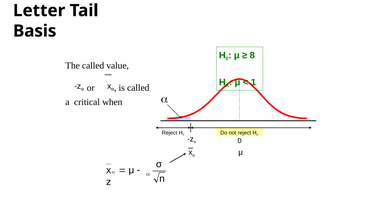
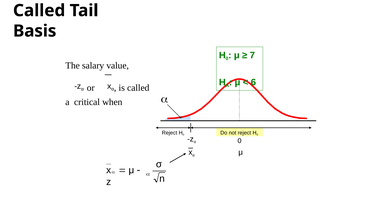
Letter: Letter -> Called (39, 11)
8: 8 -> 7 (252, 55)
The called: called -> salary (93, 66)
1: 1 -> 6 (253, 82)
